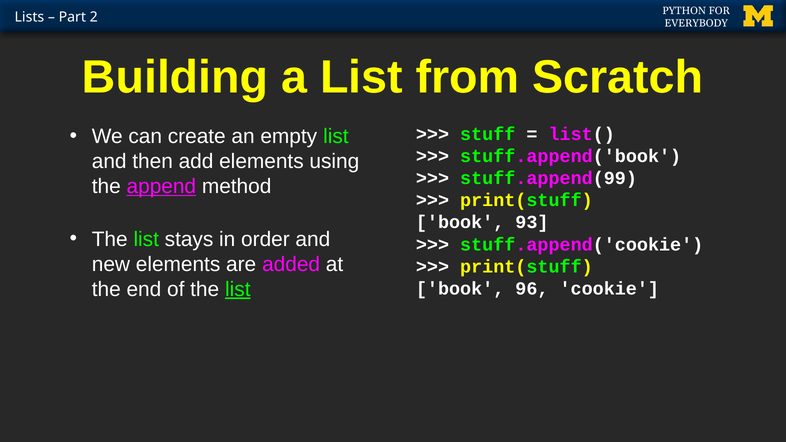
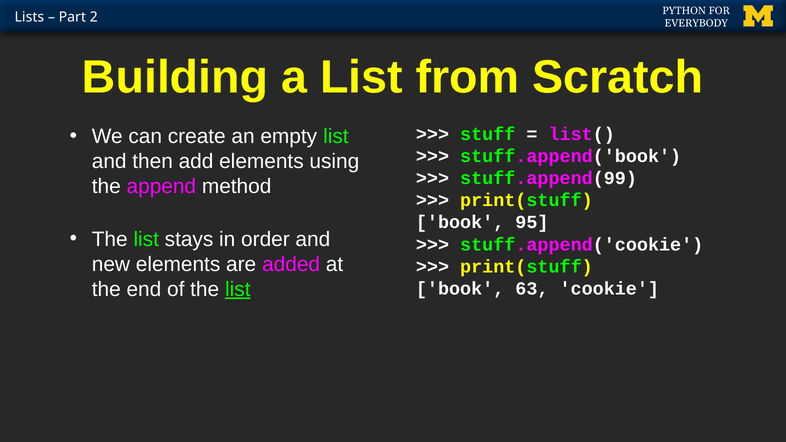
append underline: present -> none (161, 187)
93: 93 -> 95 (532, 222)
96: 96 -> 63 (532, 289)
